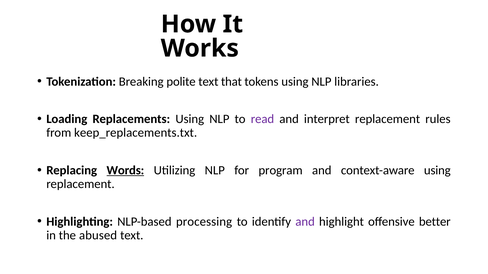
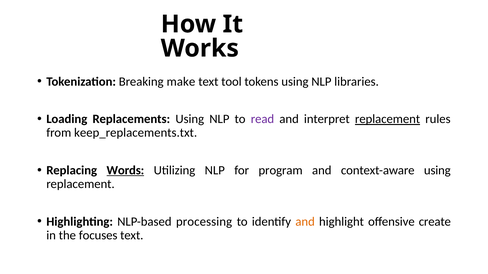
polite: polite -> make (181, 82)
that: that -> tool (231, 82)
replacement underline: none -> present (388, 119)
and colour: purple -> orange (305, 222)
better: better -> create (435, 222)
abused: abused -> focuses (98, 236)
